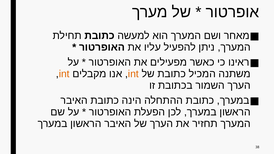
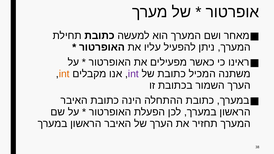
int colour: orange -> purple (133, 74)
